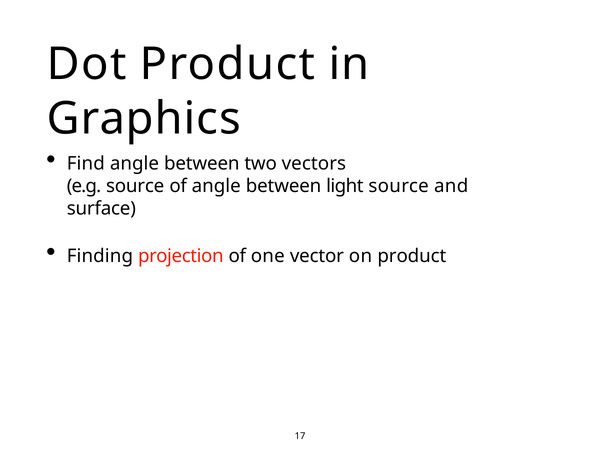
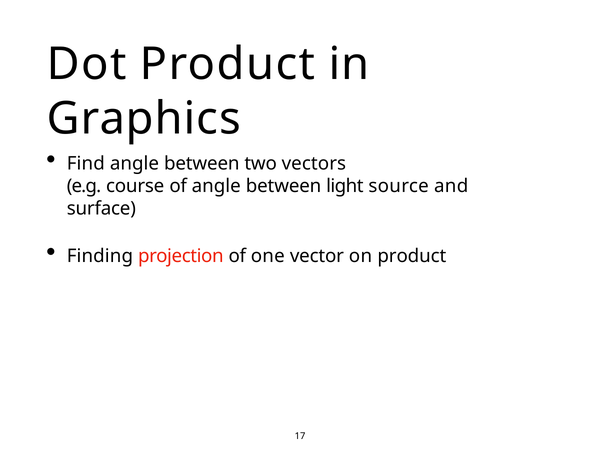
e.g source: source -> course (135, 186)
